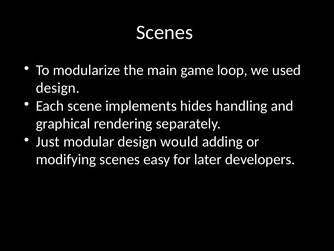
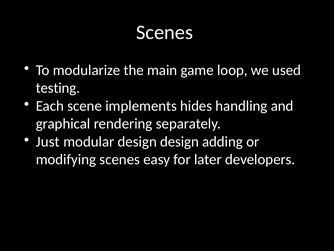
design: design -> testing (58, 88)
design would: would -> design (180, 141)
